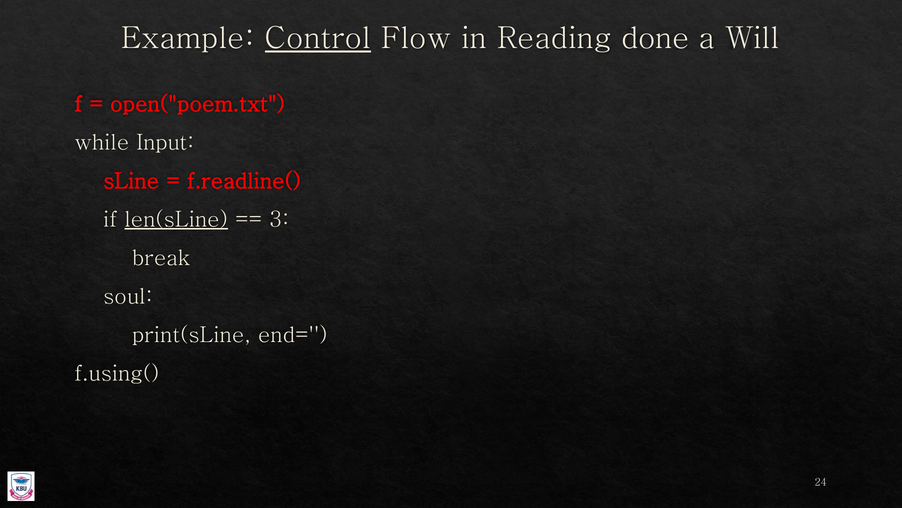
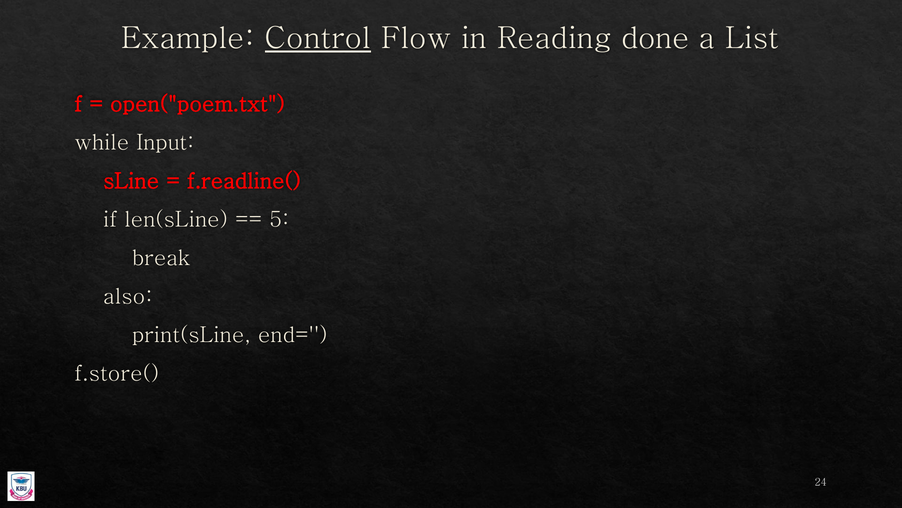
Will: Will -> List (752, 38)
len(sLine underline: present -> none (176, 219)
3: 3 -> 5 (279, 219)
soul: soul -> also (128, 296)
f.using(: f.using( -> f.store( (117, 373)
